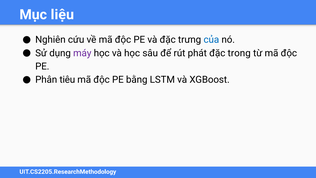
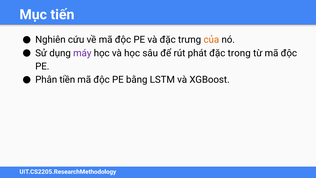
liệu: liệu -> tiến (62, 15)
của colour: blue -> orange (211, 40)
tiêu: tiêu -> tiền (67, 80)
